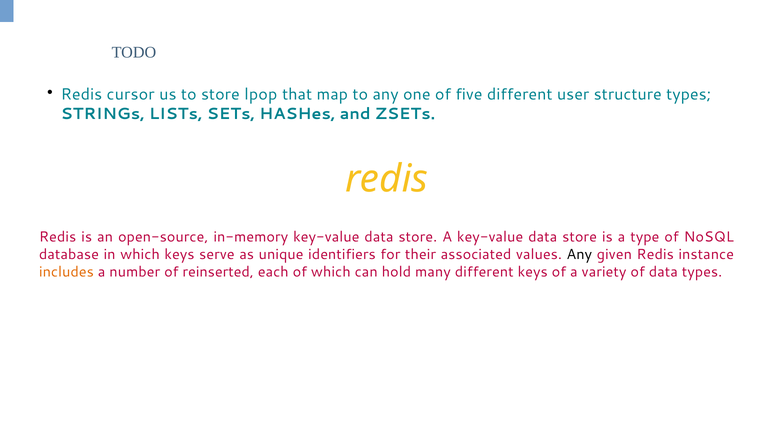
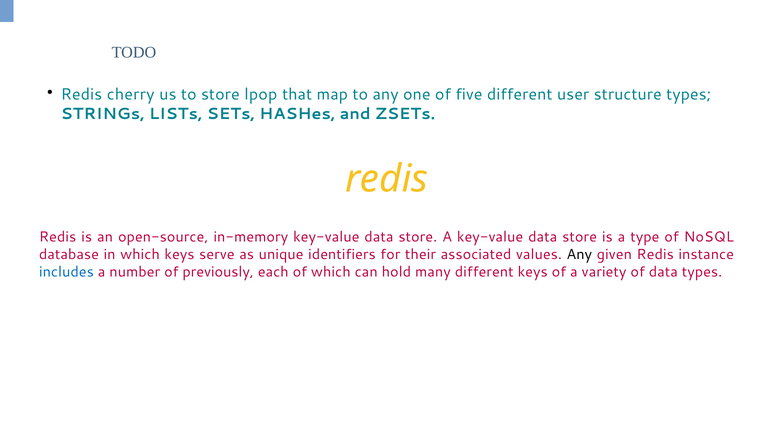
cursor: cursor -> cherry (131, 94)
includes colour: orange -> blue (66, 272)
reinserted: reinserted -> previously (218, 272)
